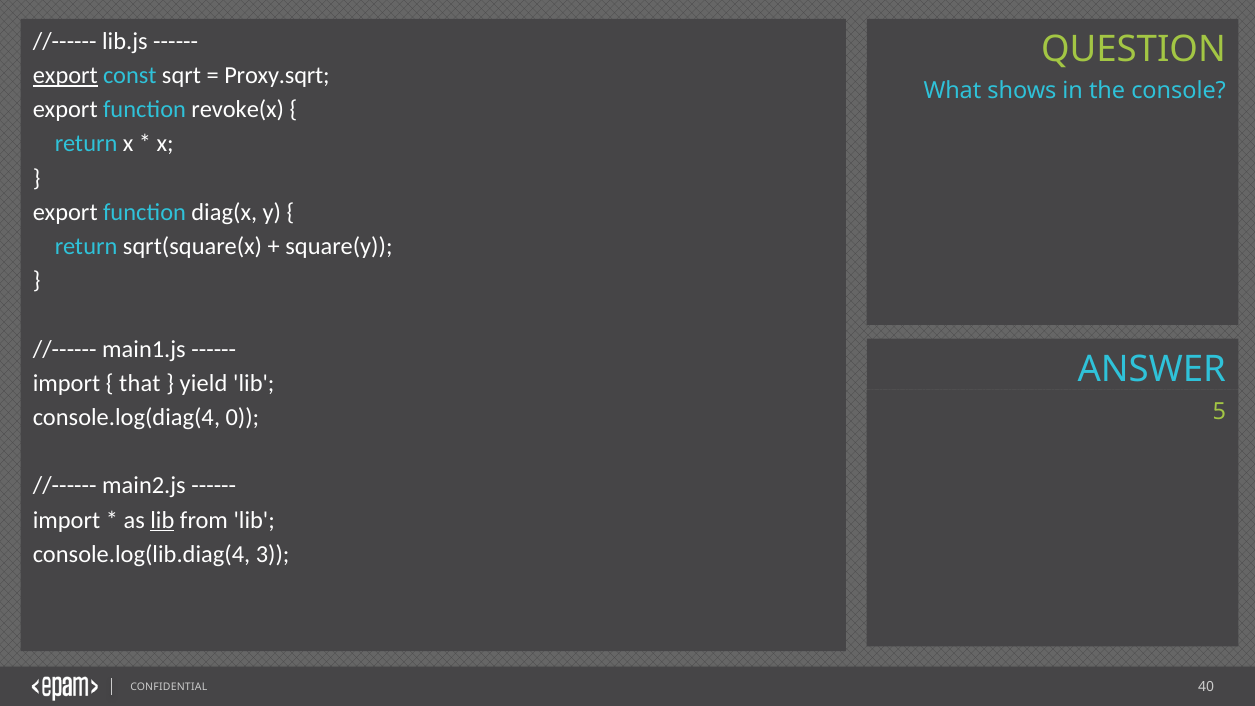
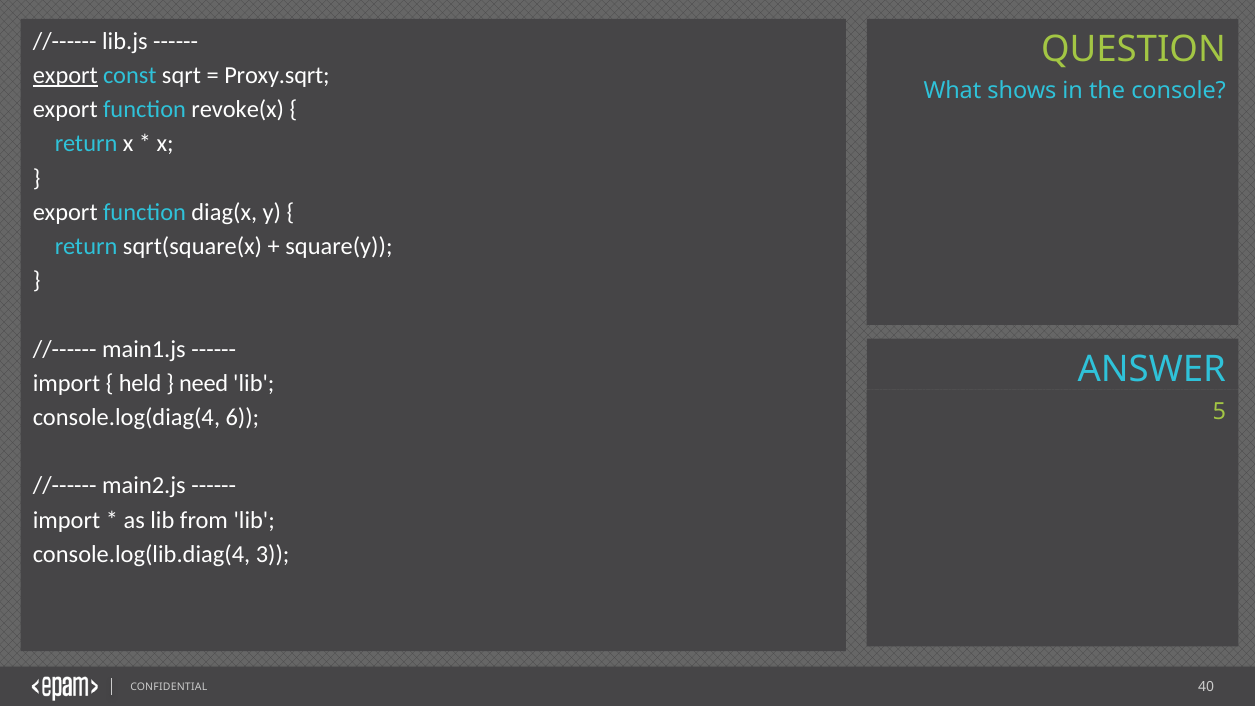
that: that -> held (140, 383)
yield: yield -> need (204, 383)
0: 0 -> 6 (242, 417)
lib underline: present -> none (162, 520)
